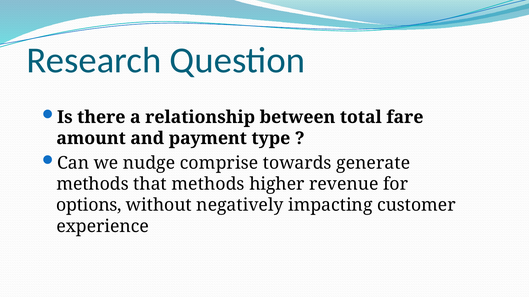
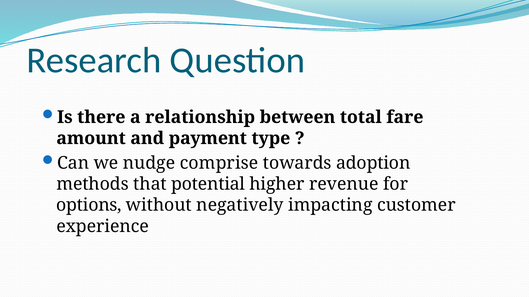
generate: generate -> adoption (373, 163)
that methods: methods -> potential (208, 184)
